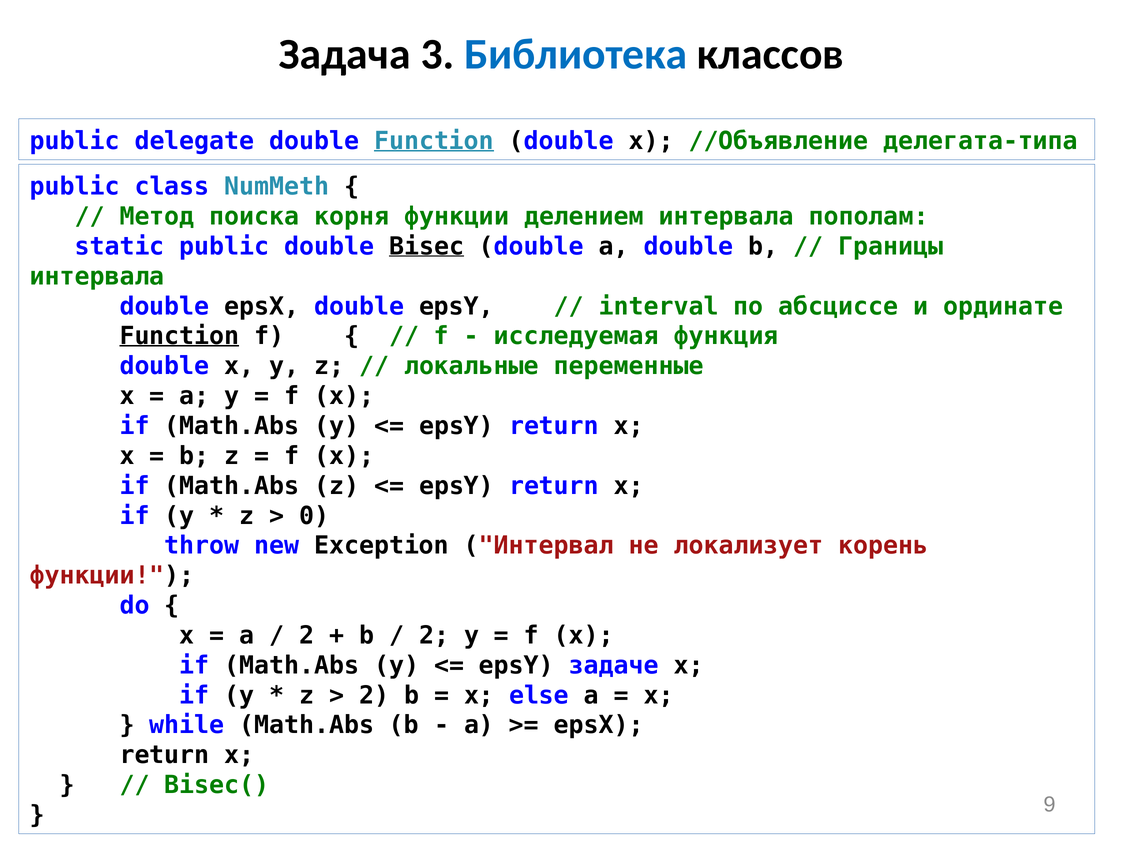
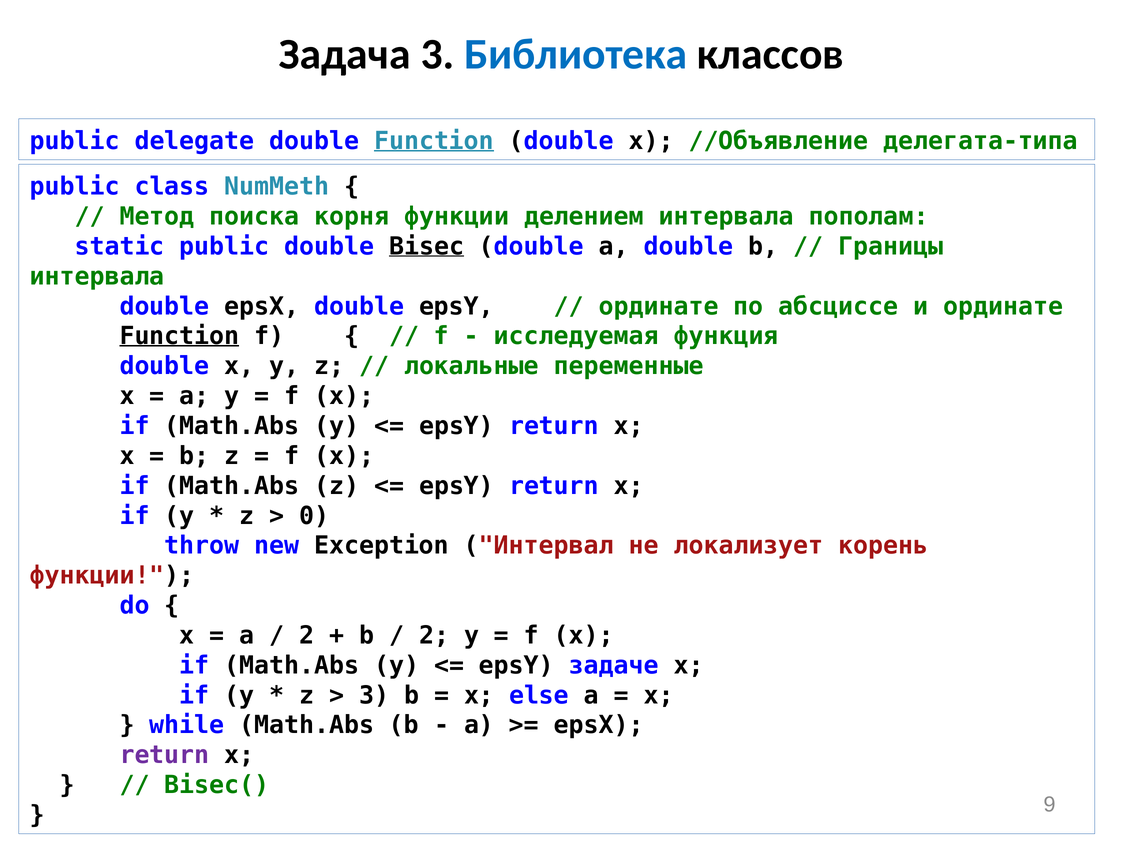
interval: interval -> ординате (659, 306)
2: 2 -> 3 (374, 696)
return colour: black -> purple (164, 755)
